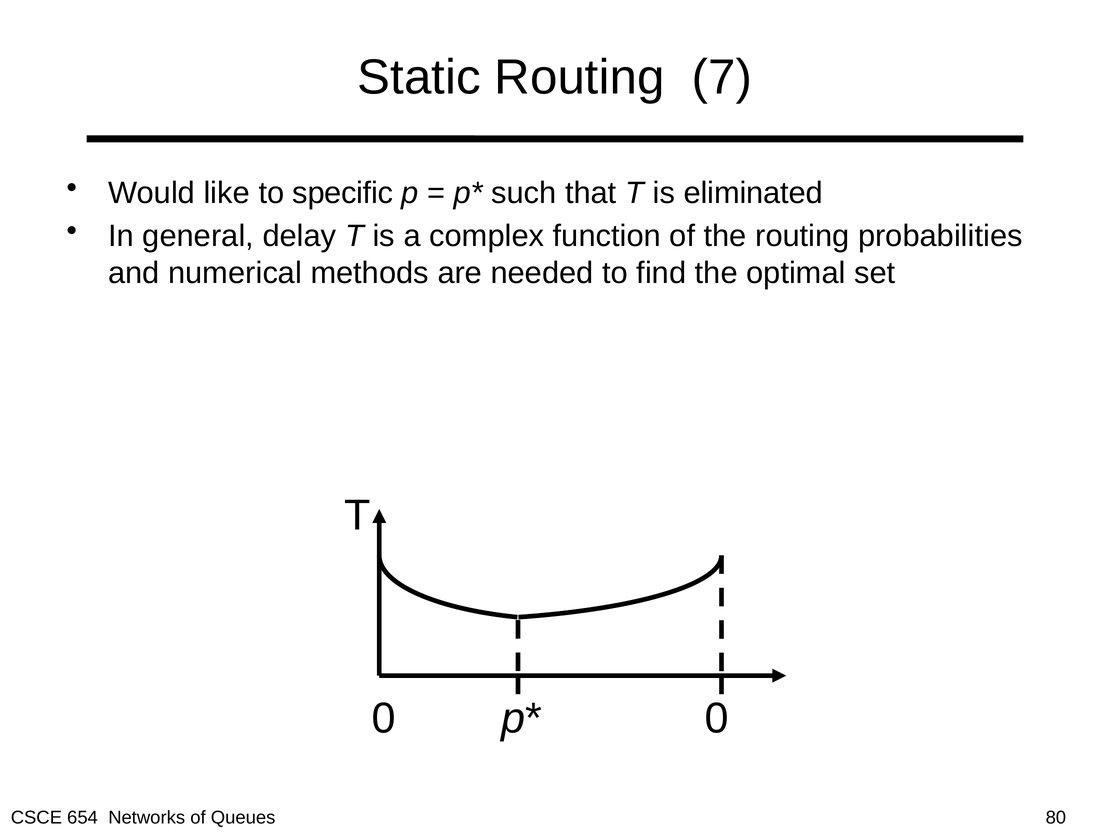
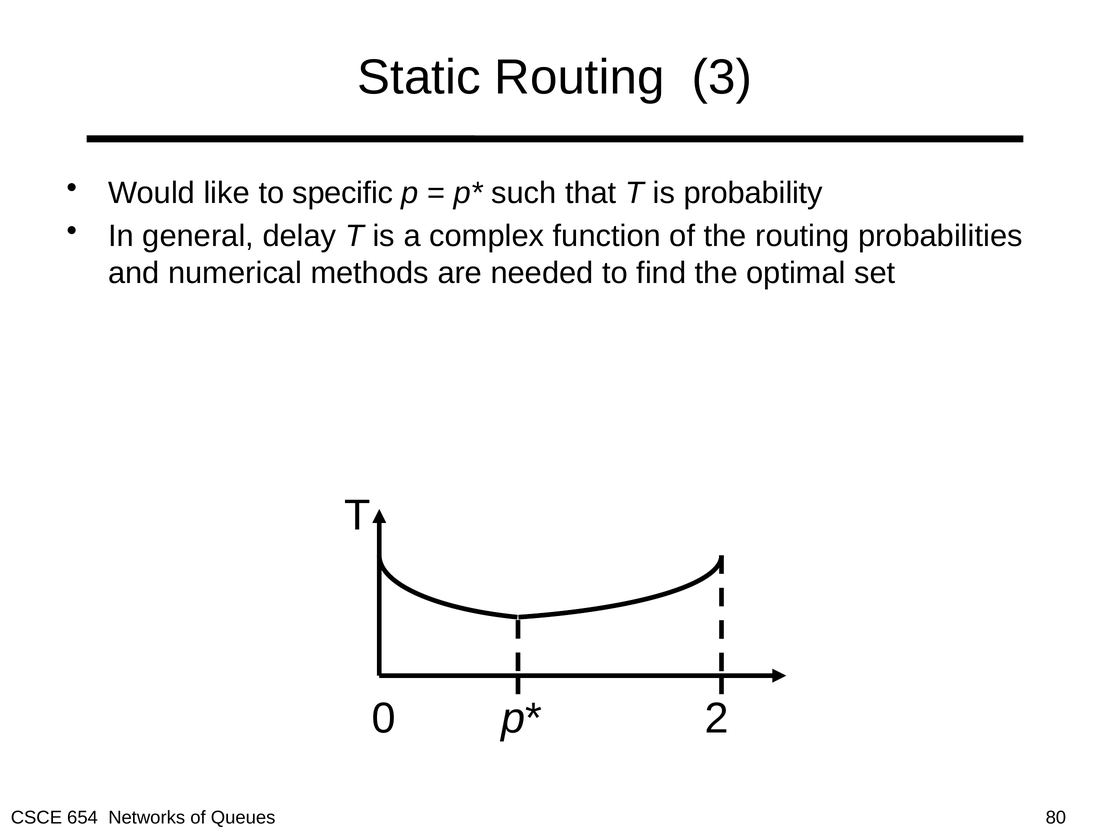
7: 7 -> 3 (722, 77)
eliminated: eliminated -> probability (753, 193)
0: 0 -> 2 (717, 718)
